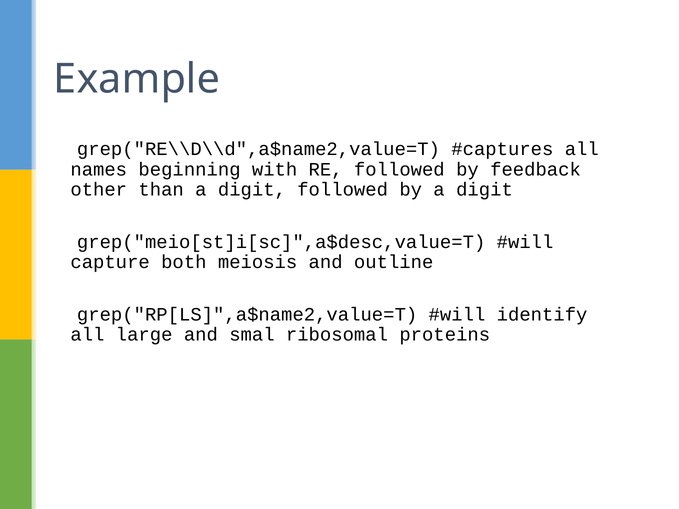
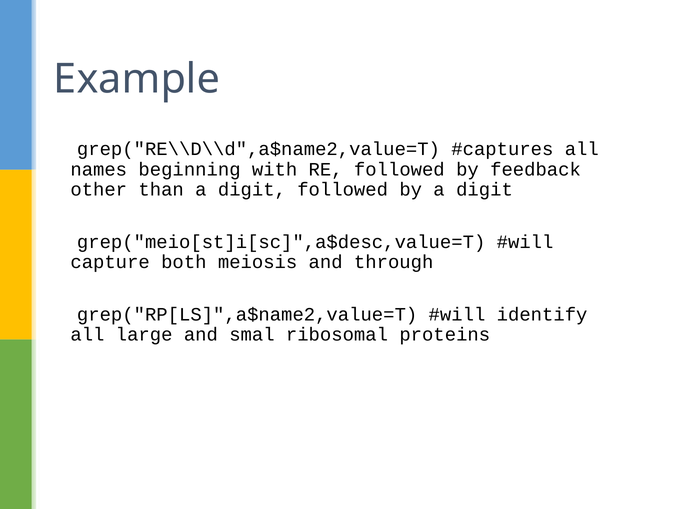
outline: outline -> through (394, 262)
